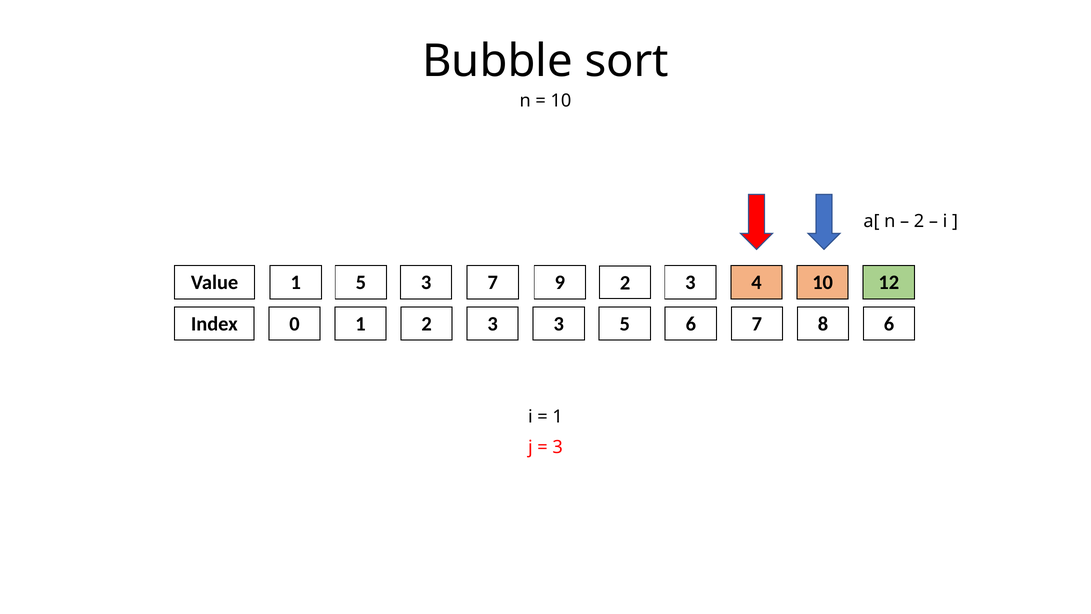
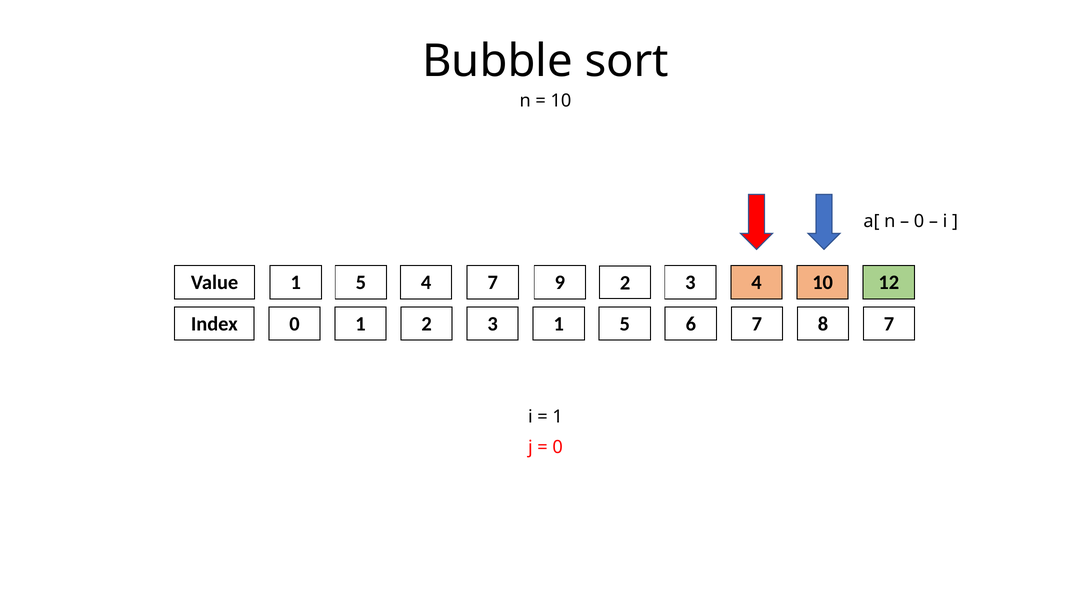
2: 2 -> 0 (919, 221)
Value 3: 3 -> 4 (426, 282)
3 3: 3 -> 1 (559, 324)
8 6: 6 -> 7 (889, 324)
3: 3 -> 0 (558, 447)
